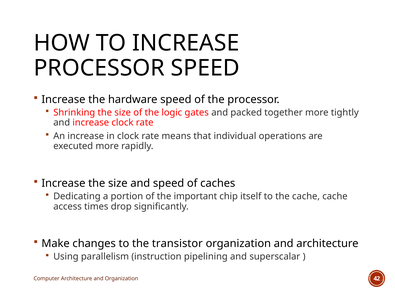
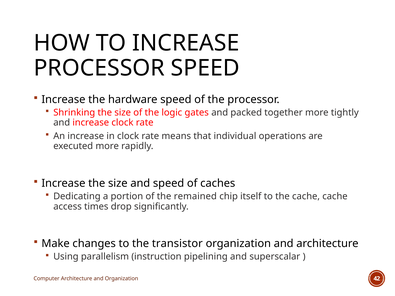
important: important -> remained (195, 197)
